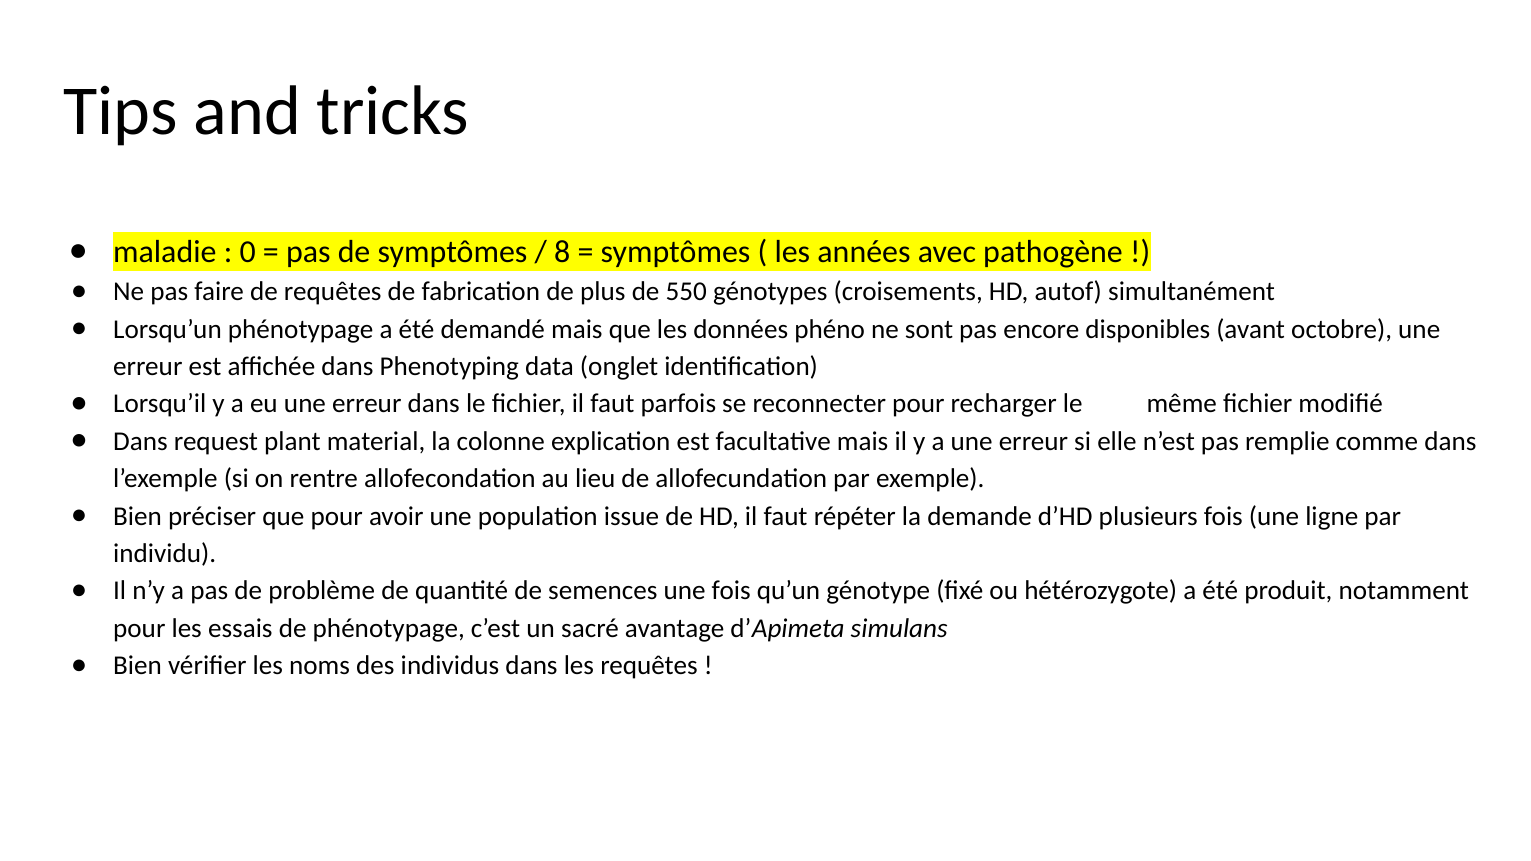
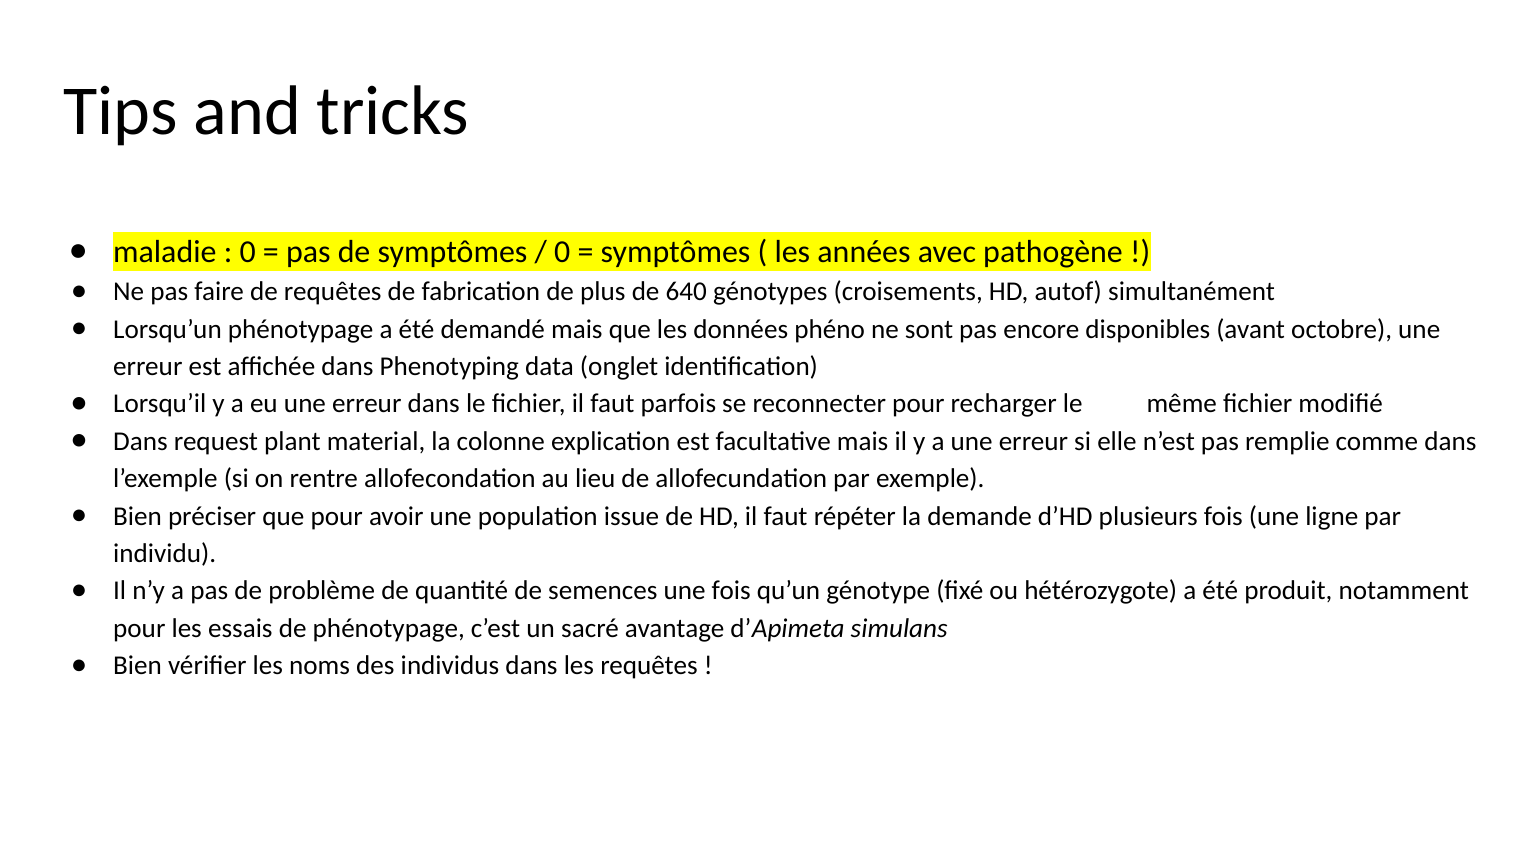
8: 8 -> 0 (562, 252)
550: 550 -> 640 (686, 292)
